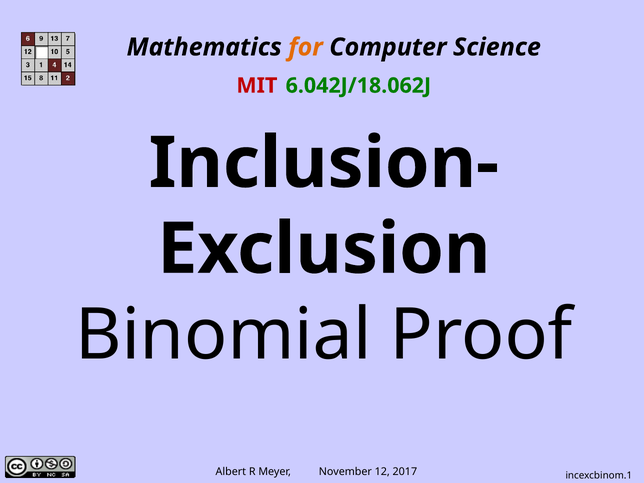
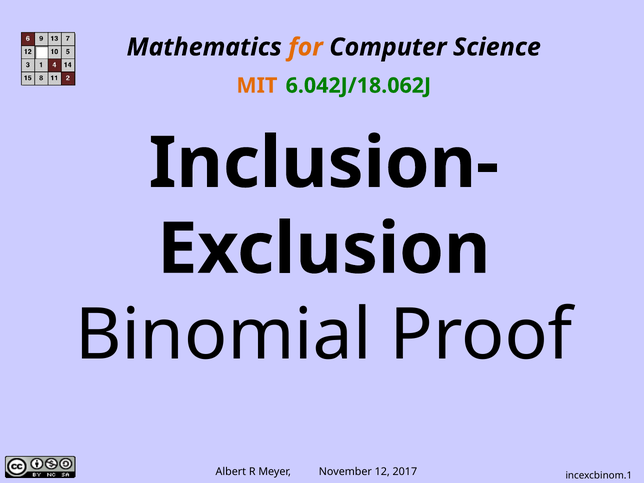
MIT colour: red -> orange (257, 86)
